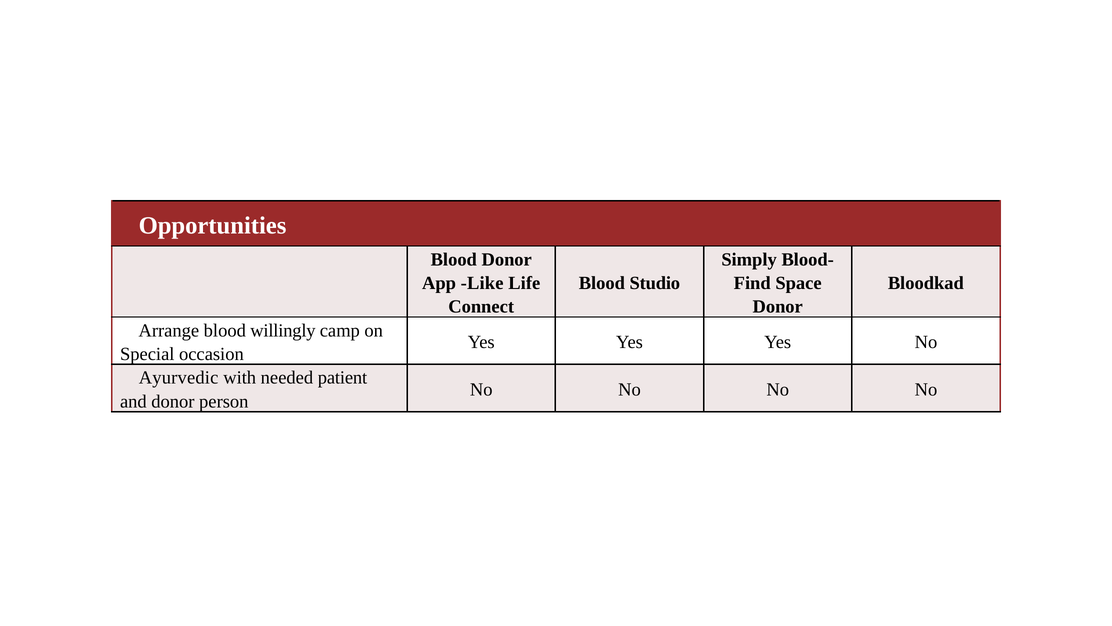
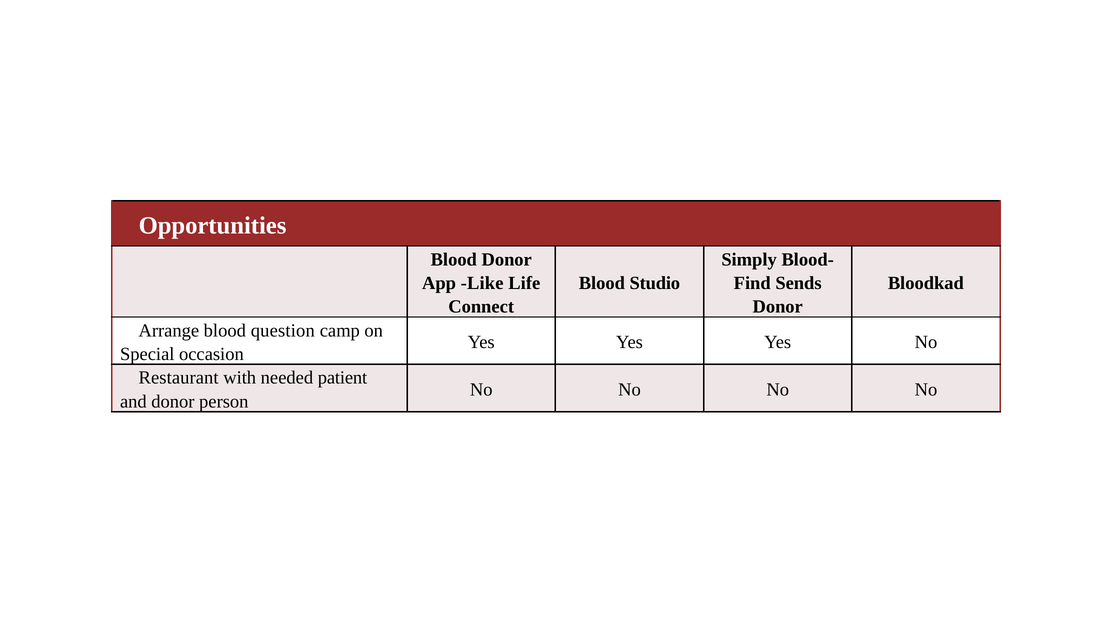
Space: Space -> Sends (798, 283)
willingly: willingly -> question (283, 330)
Ayurvedic: Ayurvedic -> Restaurant (179, 378)
